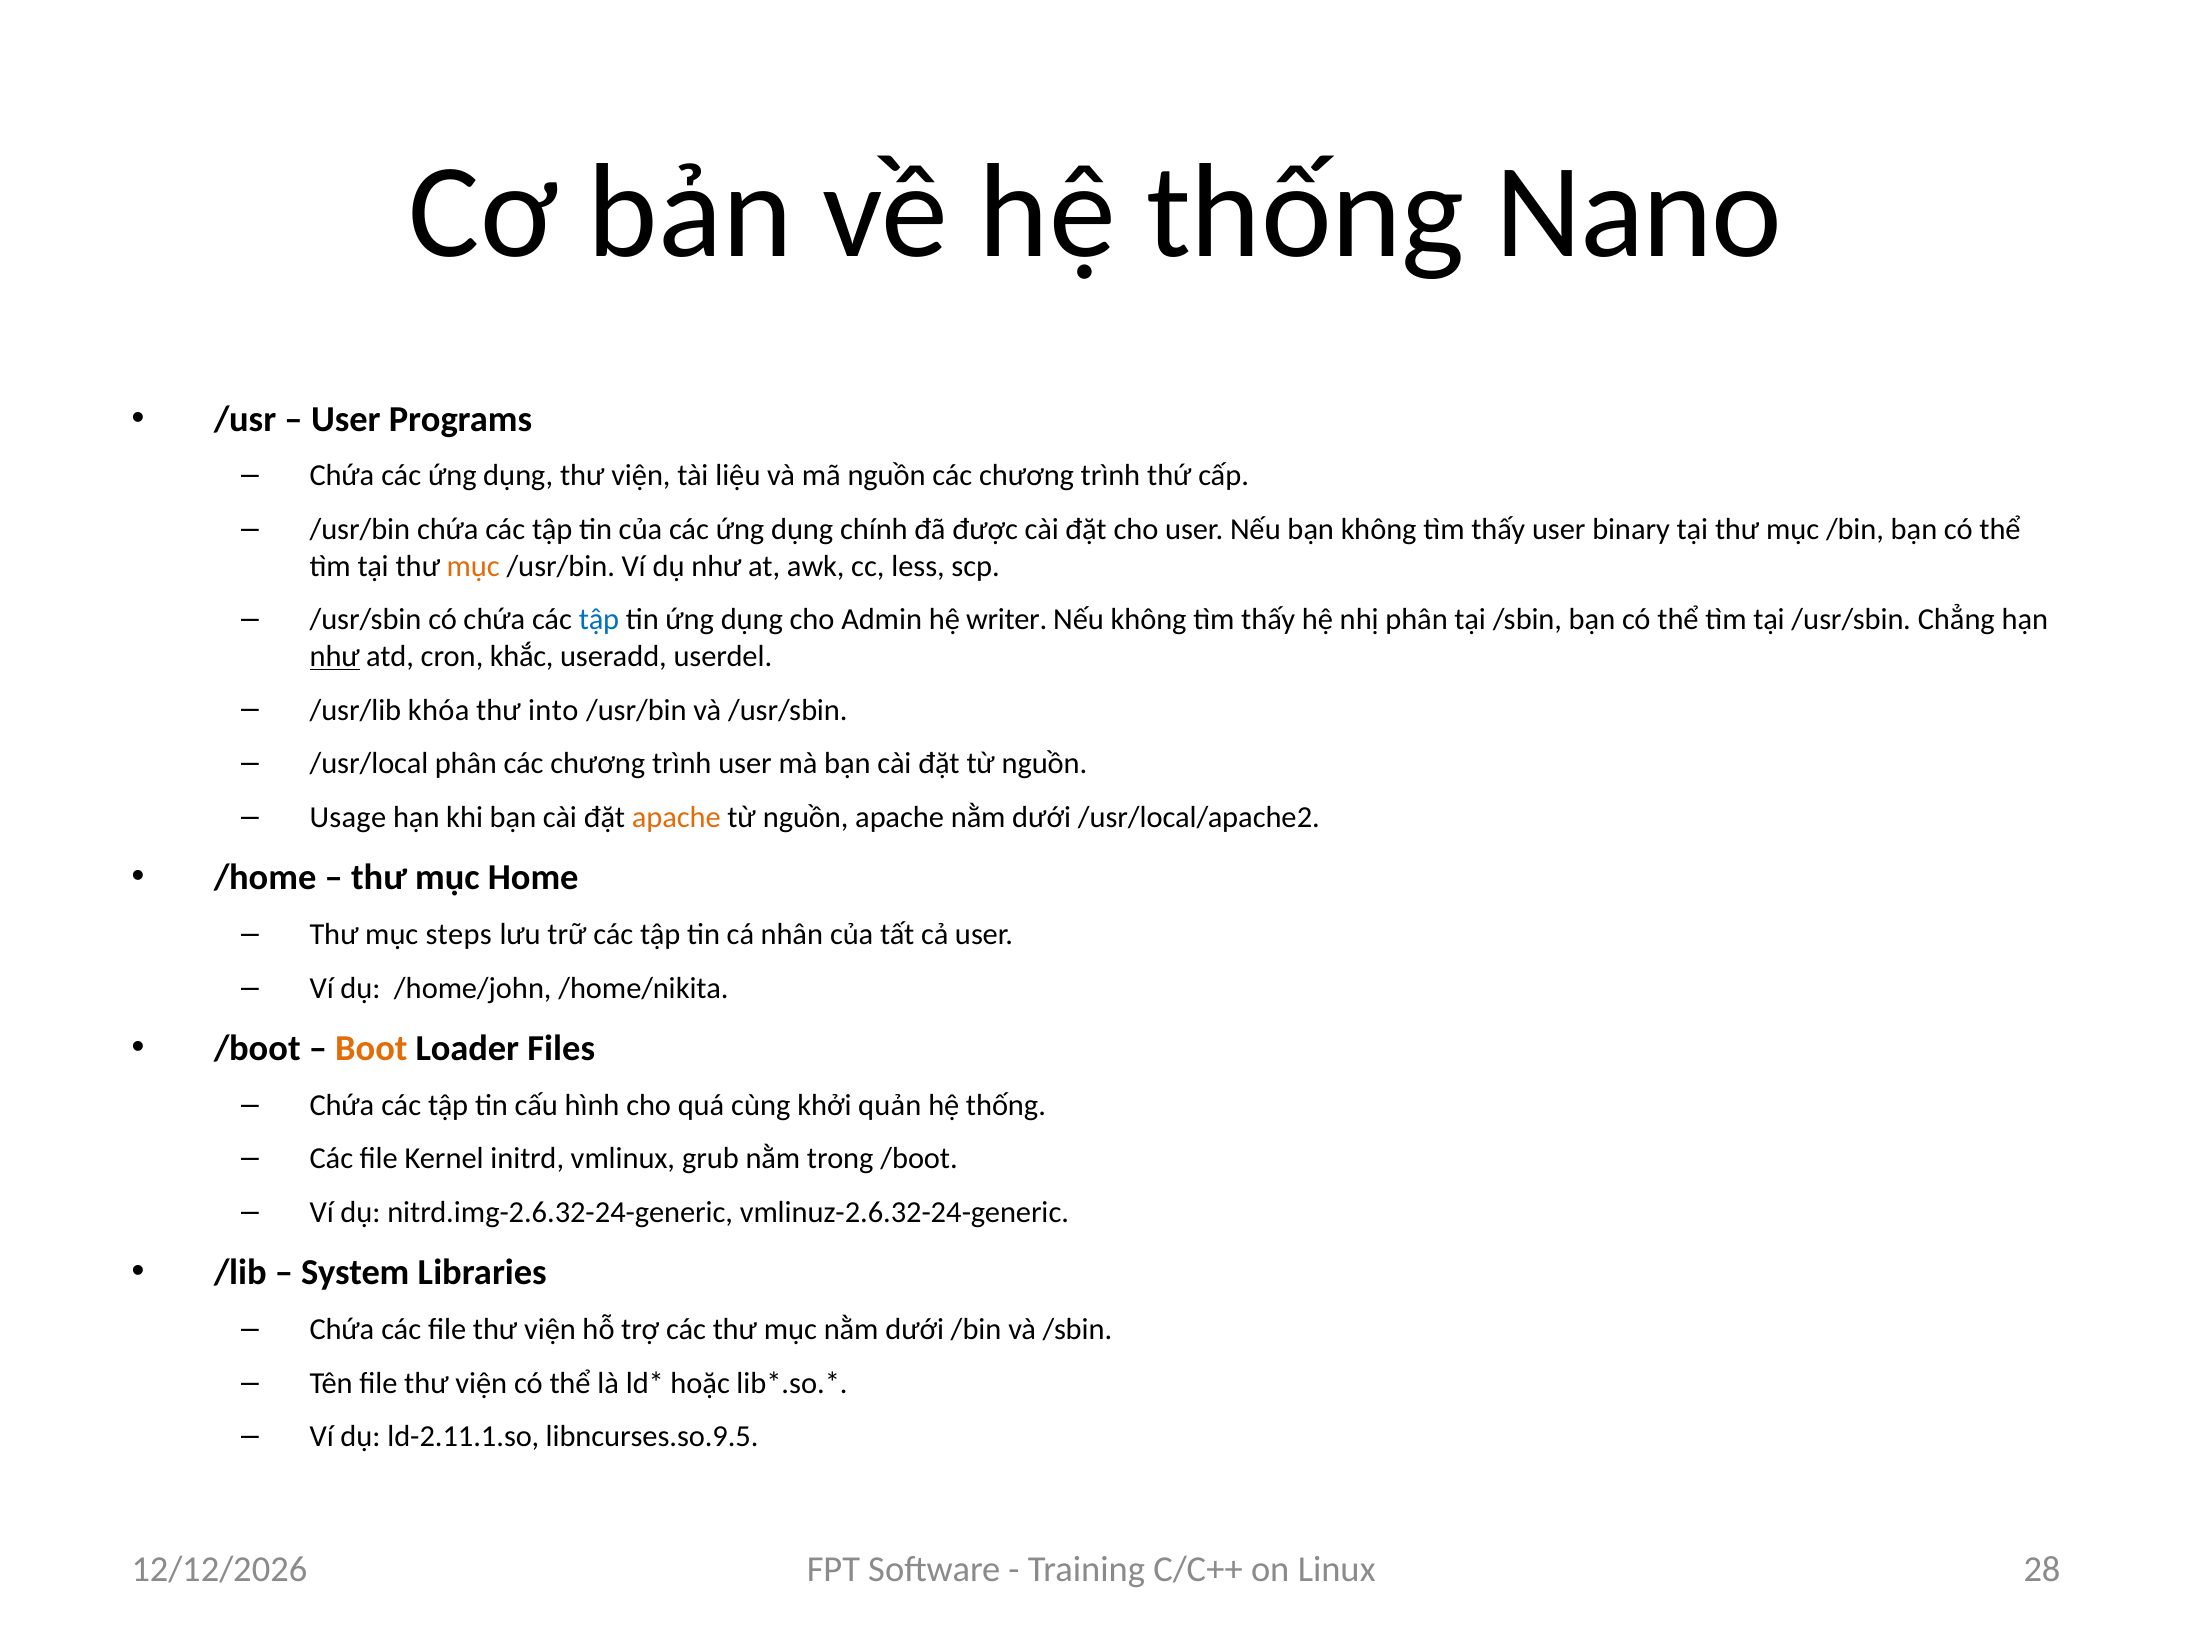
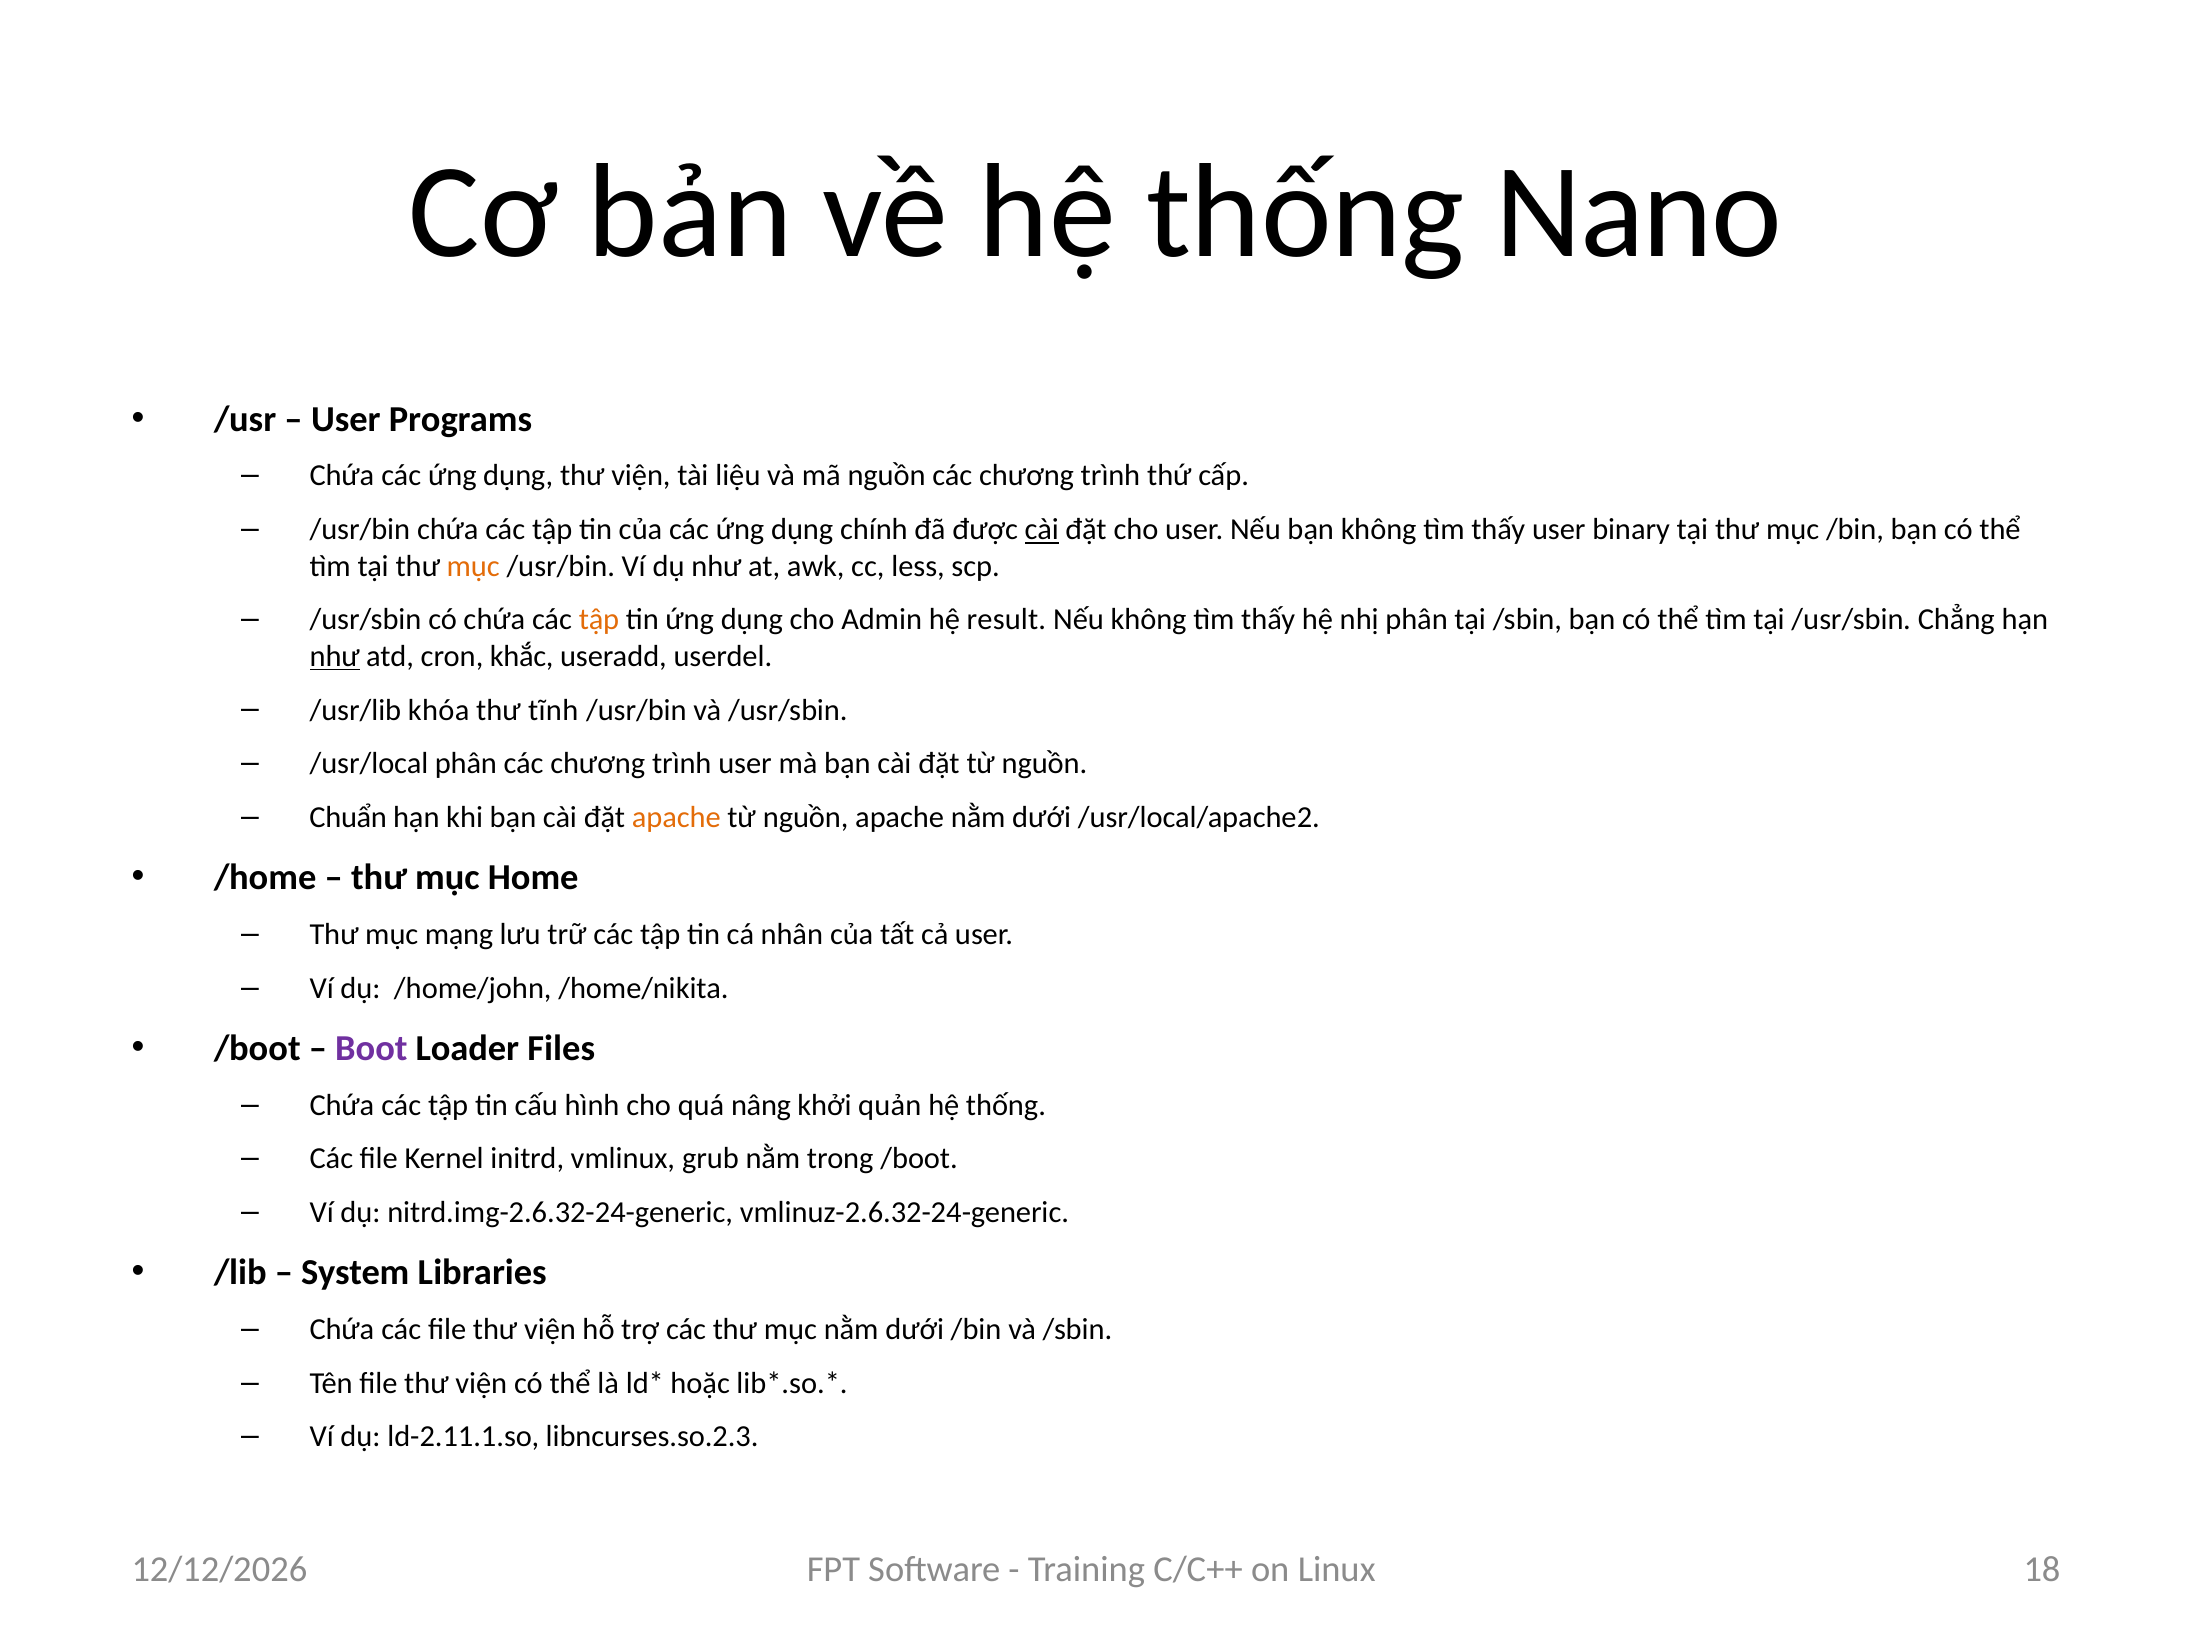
cài underline: none -> present (1042, 530)
tập colour: blue -> orange (599, 620)
writer: writer -> result (1006, 620)
into: into -> tĩnh (553, 710)
Usage: Usage -> Chuẩn (348, 817)
steps: steps -> mạng (459, 934)
Boot colour: orange -> purple (371, 1048)
cùng: cùng -> nâng (761, 1105)
libncurses.so.9.5: libncurses.so.9.5 -> libncurses.so.2.3 (652, 1437)
28: 28 -> 18 (2042, 1570)
